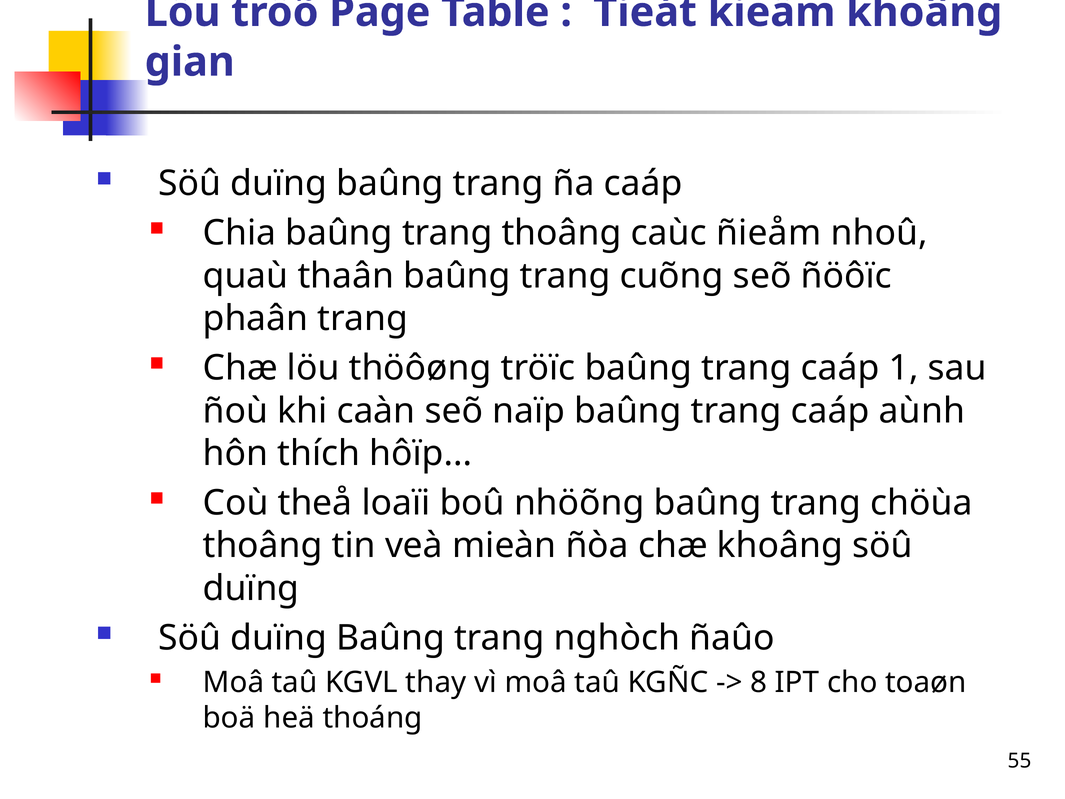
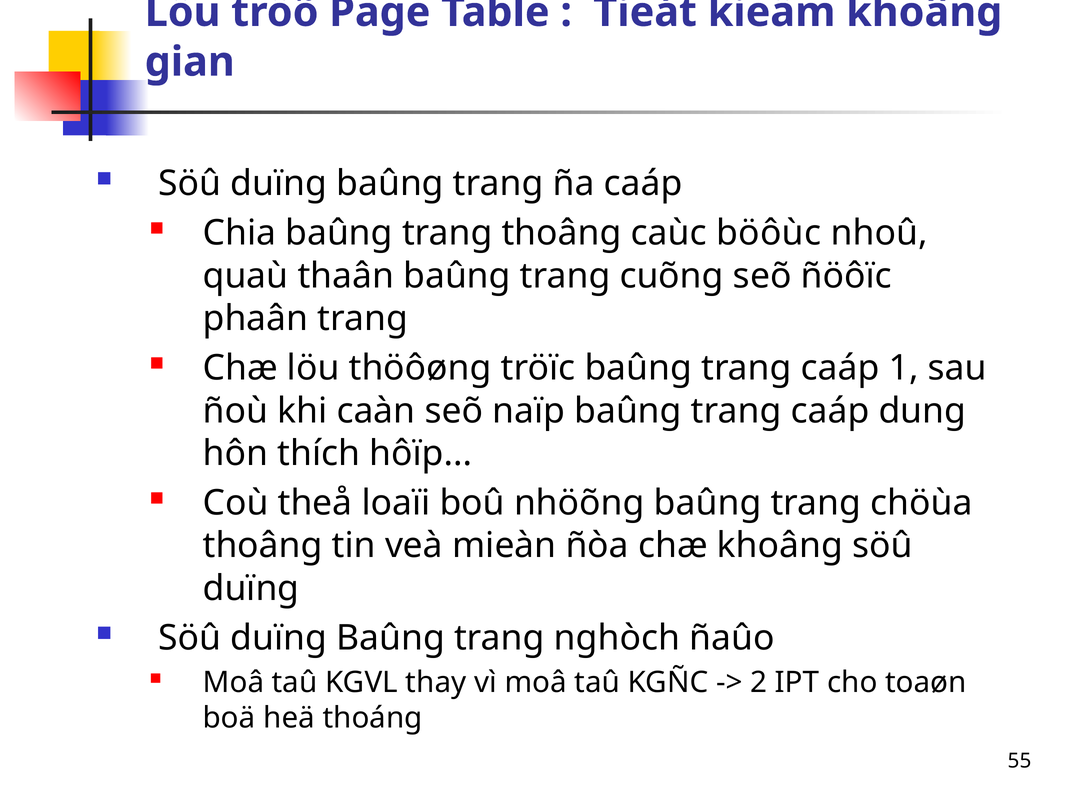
ñieåm: ñieåm -> böôùc (769, 233)
aùnh: aùnh -> dung (922, 411)
8: 8 -> 2 (759, 682)
